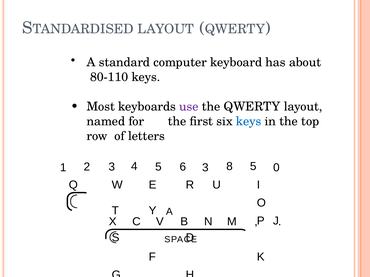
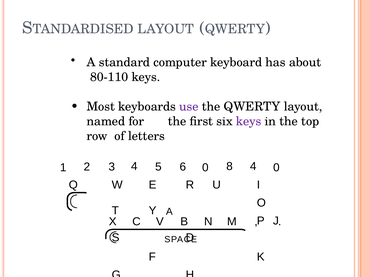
keys colour: blue -> purple (249, 122)
8 5: 5 -> 4 (253, 166)
6 3: 3 -> 0 (205, 168)
